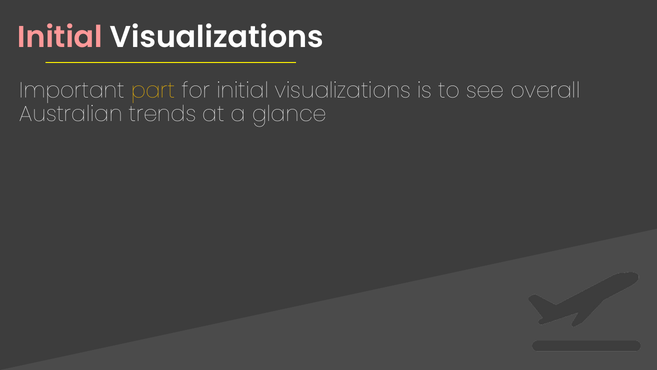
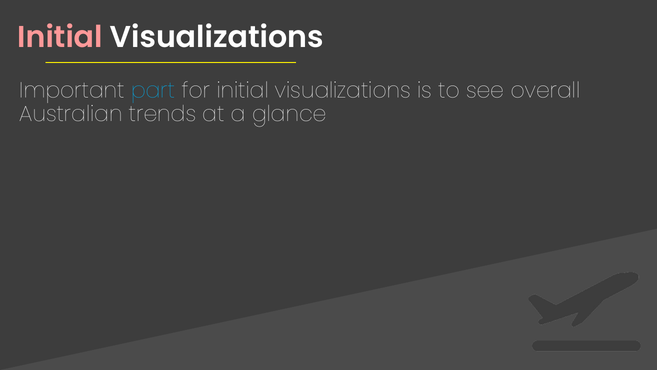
part colour: yellow -> light blue (153, 90)
